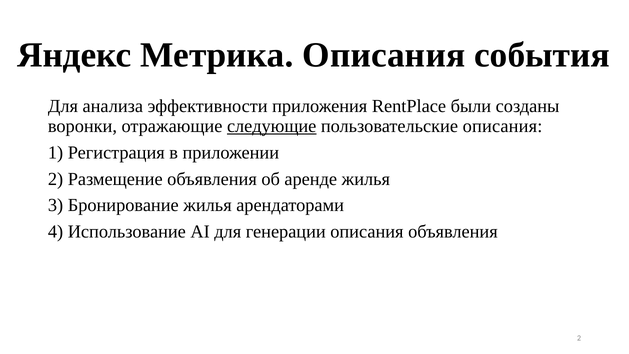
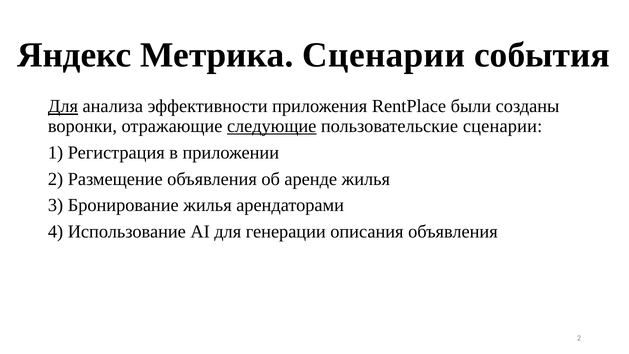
Метрика Описания: Описания -> Сценарии (384, 55)
Для underline: none -> present (63, 106)
пользовательские описания: описания -> сценарии (503, 126)
